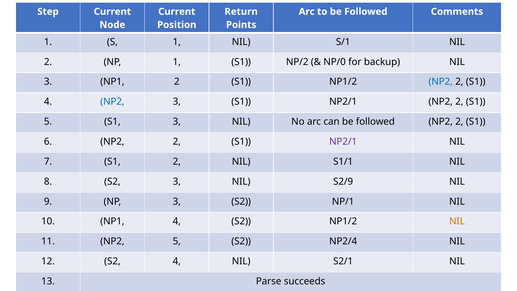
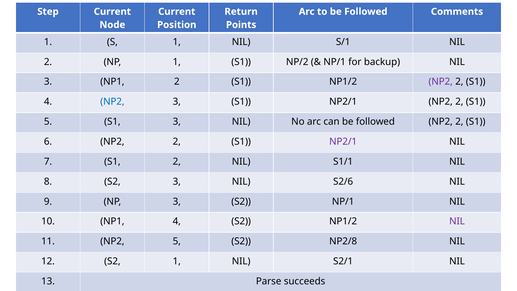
NP/0: NP/0 -> NP/1 (335, 62)
NP2 colour: blue -> purple (441, 82)
S2/9: S2/9 -> S2/6 (343, 181)
NIL colour: orange -> purple (457, 221)
NP2/4: NP2/4 -> NP2/8 (343, 241)
S2 4: 4 -> 1 (177, 261)
